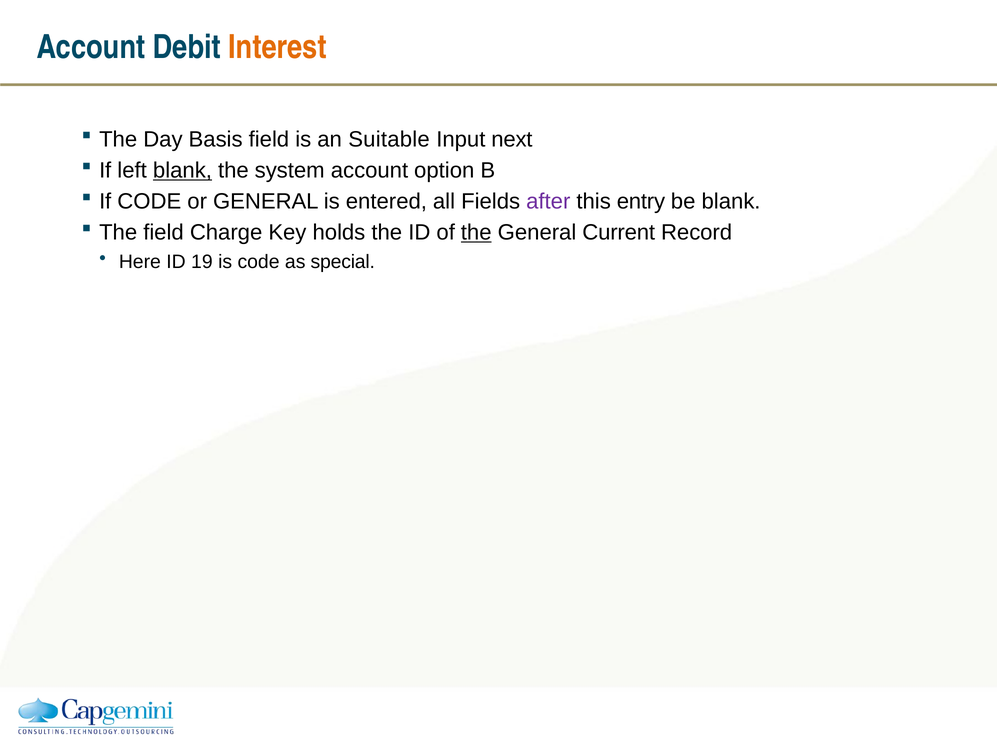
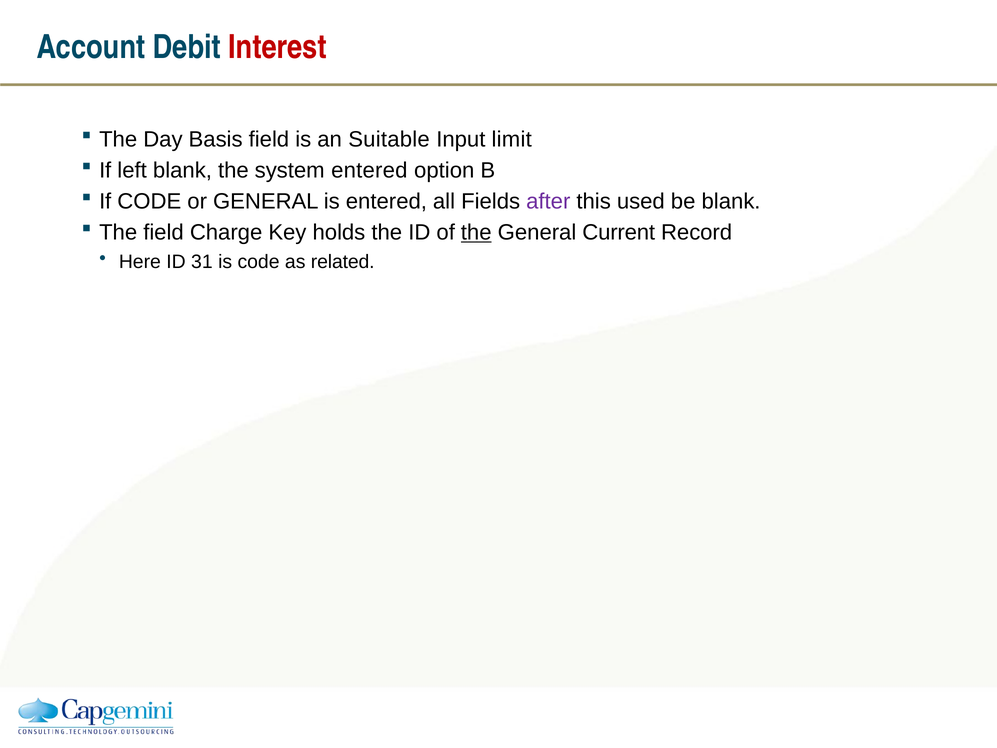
Interest colour: orange -> red (278, 47)
next: next -> limit (512, 139)
blank underline: present -> none (182, 170)
system account: account -> entered (369, 170)
entry: entry -> used (641, 201)
19: 19 -> 31 (202, 262)
special: special -> related (343, 262)
